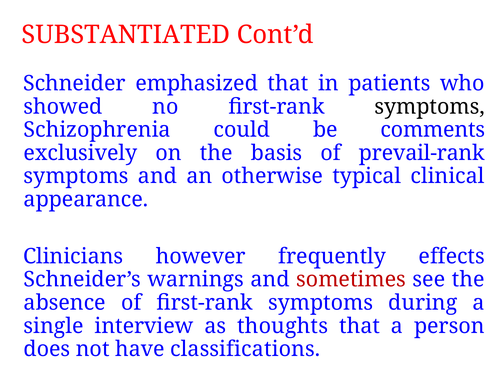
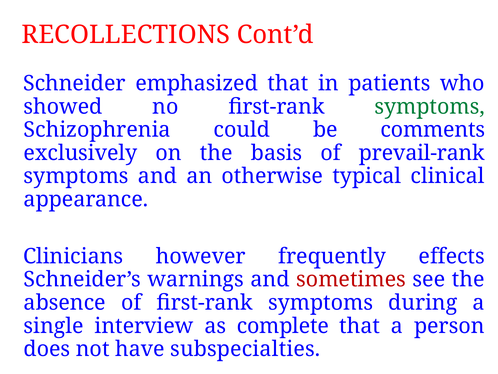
SUBSTANTIATED: SUBSTANTIATED -> RECOLLECTIONS (126, 35)
symptoms colour: black -> green (430, 106)
thoughts: thoughts -> complete (283, 326)
classifications: classifications -> subspecialties (245, 349)
